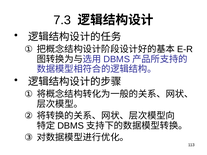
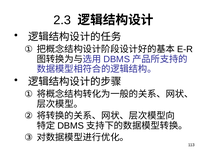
7.3: 7.3 -> 2.3 (62, 20)
